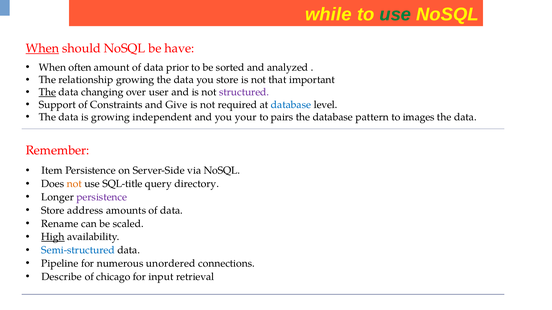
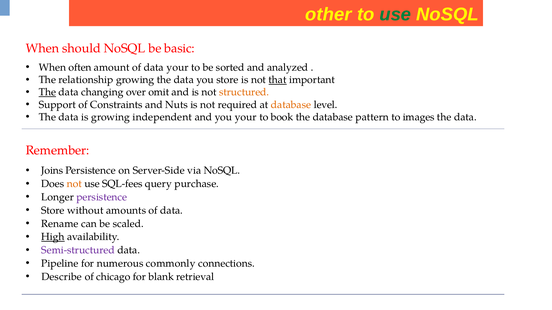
while: while -> other (328, 14)
When underline: present -> none (42, 48)
have: have -> basic (180, 48)
data prior: prior -> your (178, 68)
that underline: none -> present (278, 80)
user: user -> omit (159, 92)
structured colour: purple -> orange (244, 92)
Give: Give -> Nuts (177, 105)
database colour: blue -> orange (291, 105)
pairs: pairs -> book (282, 117)
Item: Item -> Joins (52, 171)
SQL-title: SQL-title -> SQL-fees (122, 184)
directory: directory -> purchase (197, 184)
address: address -> without (85, 211)
Semi-structured colour: blue -> purple (78, 251)
unordered: unordered -> commonly (171, 264)
input: input -> blank (161, 277)
